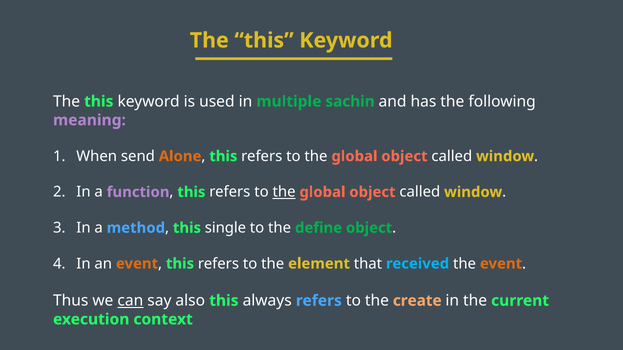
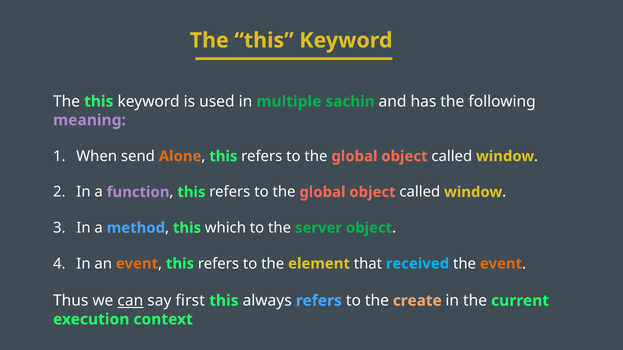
the underline: present -> none (284, 192)
single: single -> which (225, 228)
define: define -> server (319, 228)
also: also -> first (190, 301)
